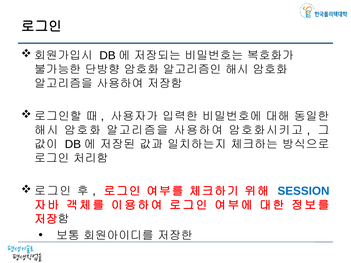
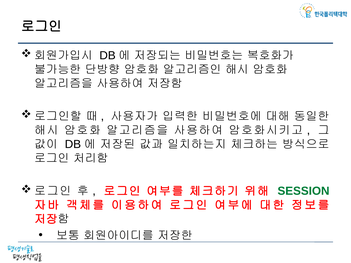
SESSION colour: blue -> green (304, 191)
